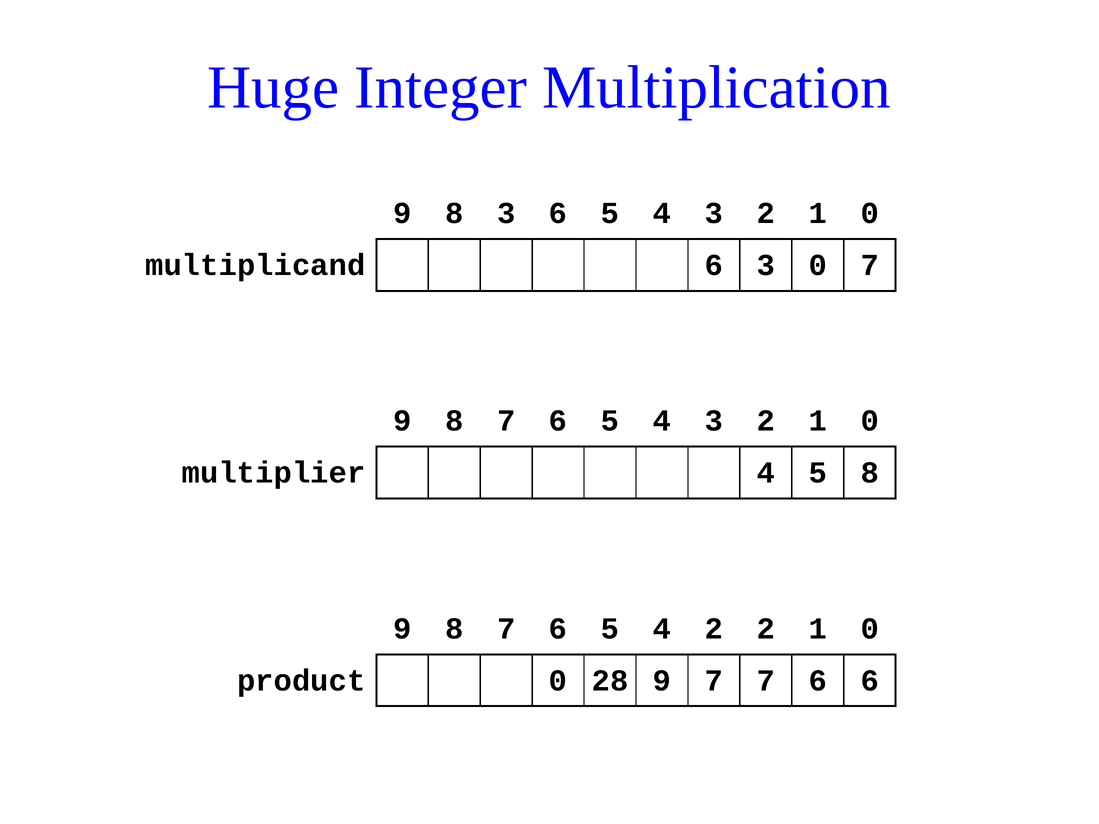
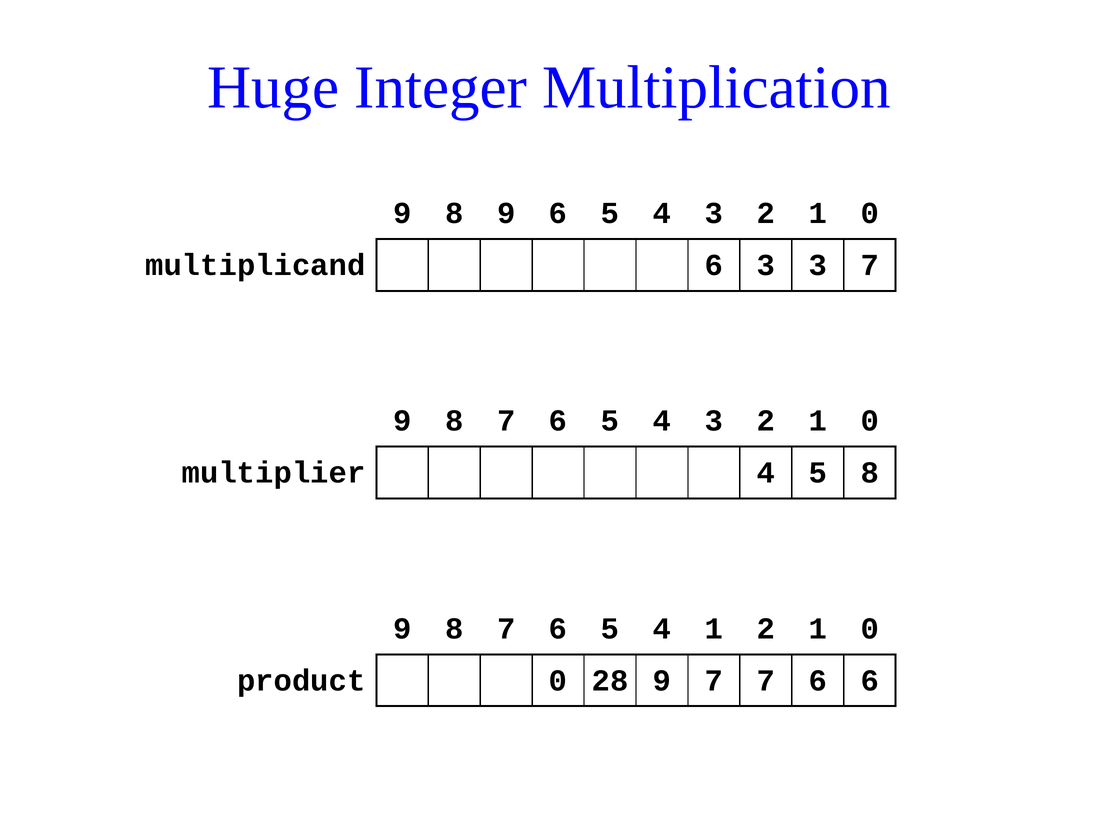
9 8 3: 3 -> 9 (506, 213)
3 0: 0 -> 3 (818, 265)
4 2: 2 -> 1 (714, 629)
